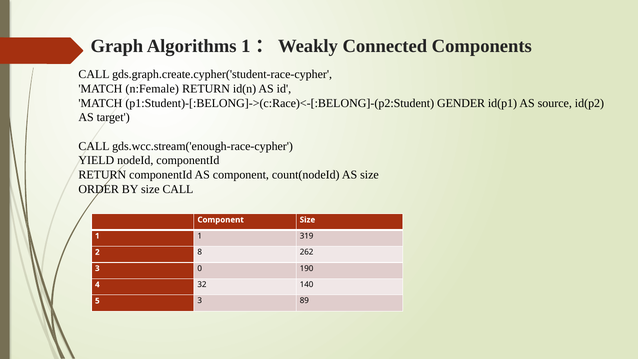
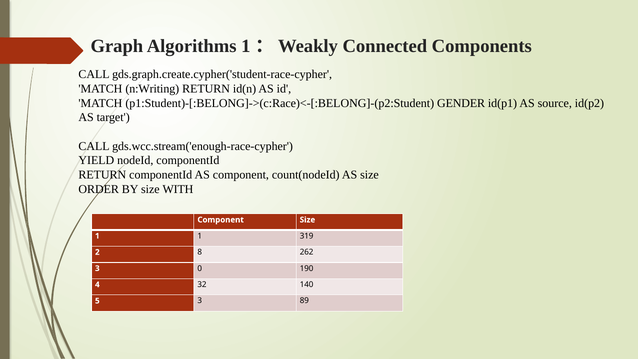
n:Female: n:Female -> n:Writing (152, 89)
size CALL: CALL -> WITH (178, 189)
